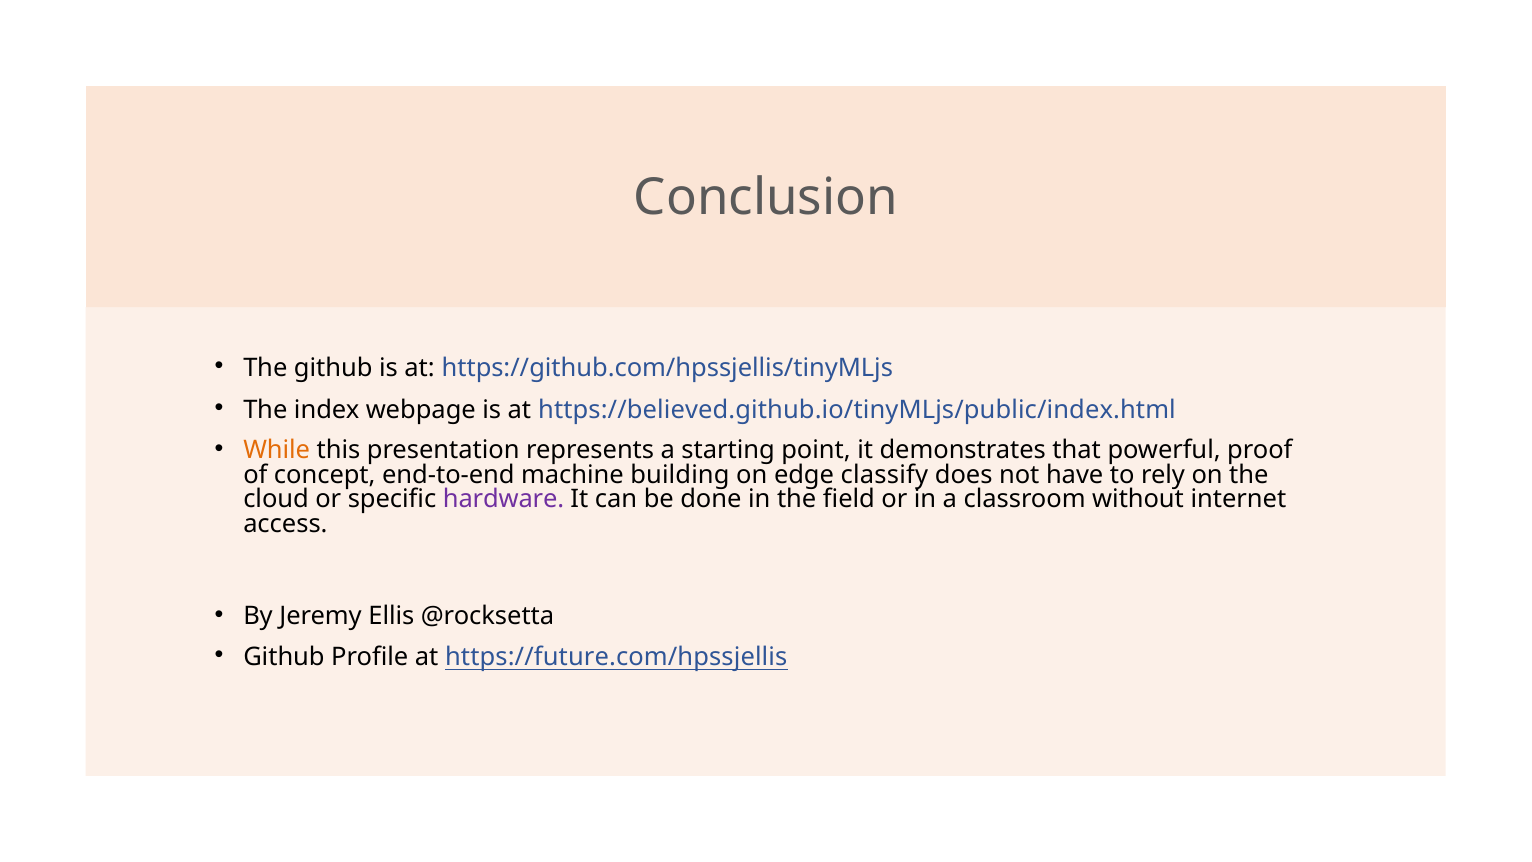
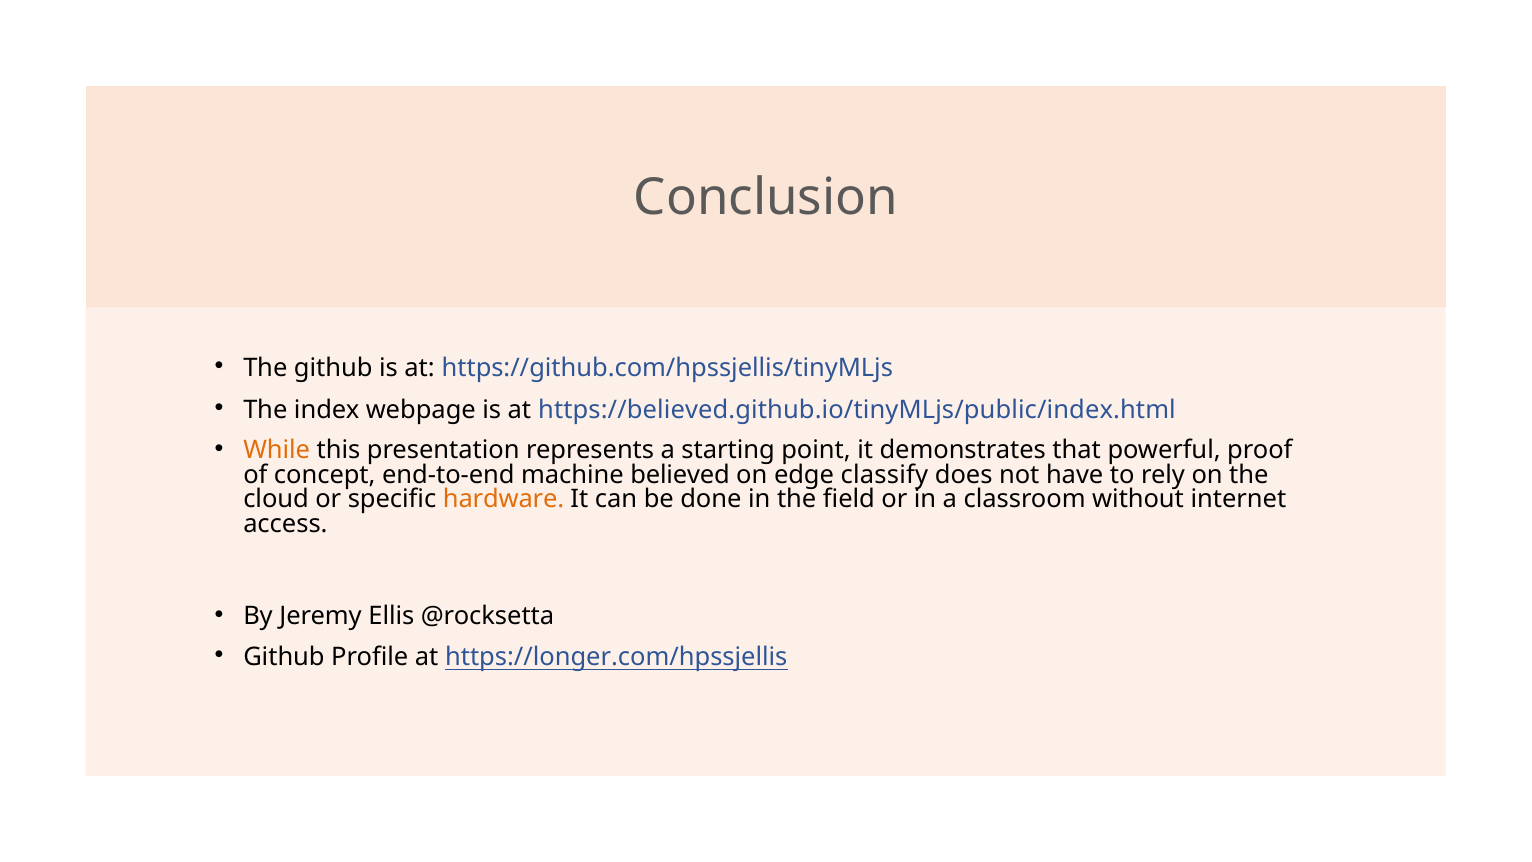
building: building -> believed (680, 475)
hardware colour: purple -> orange (504, 499)
https://future.com/hpssjellis: https://future.com/hpssjellis -> https://longer.com/hpssjellis (616, 657)
